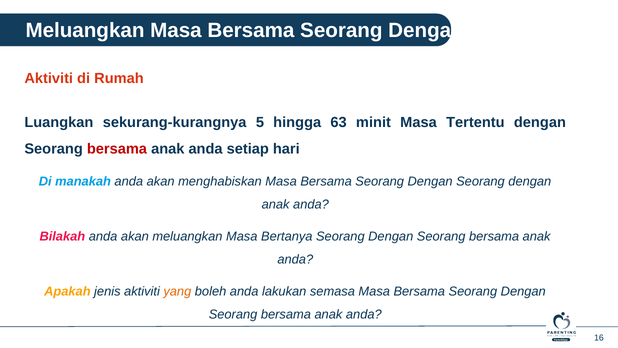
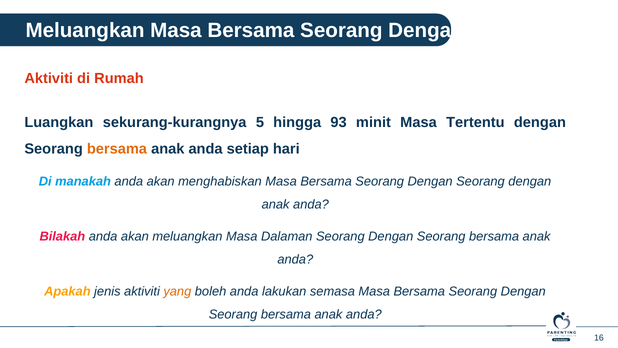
63: 63 -> 93 (339, 122)
bersama colour: red -> orange (117, 149)
Bertanya: Bertanya -> Dalaman (287, 236)
